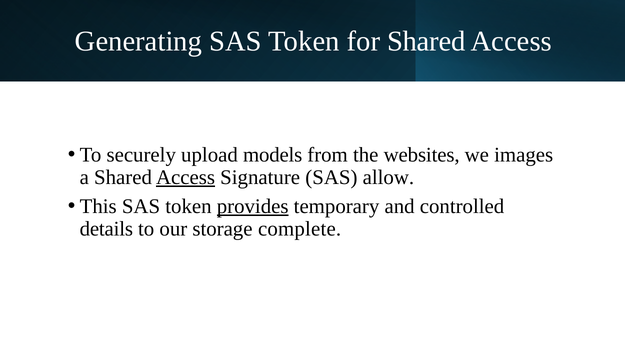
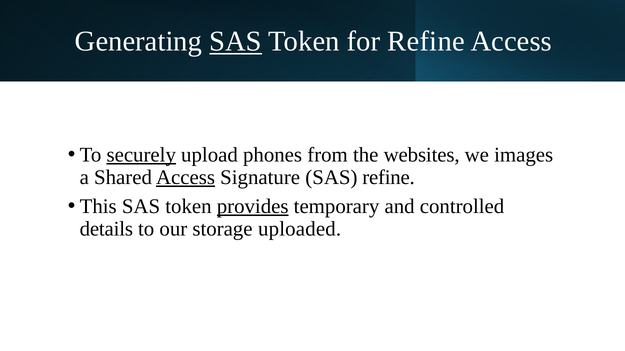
SAS underline: none -> present (236, 41)
for Shared: Shared -> Refine (426, 41)
securely underline: none -> present (141, 155)
models: models -> phones (273, 155)
SAS allow: allow -> refine (389, 178)
complete: complete -> uploaded (300, 229)
